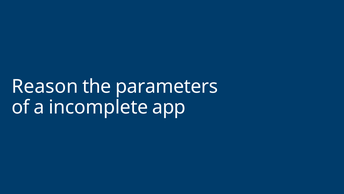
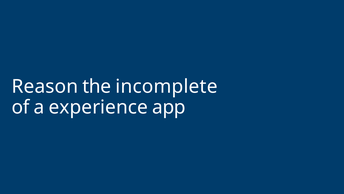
parameters: parameters -> incomplete (166, 86)
incomplete: incomplete -> experience (98, 107)
